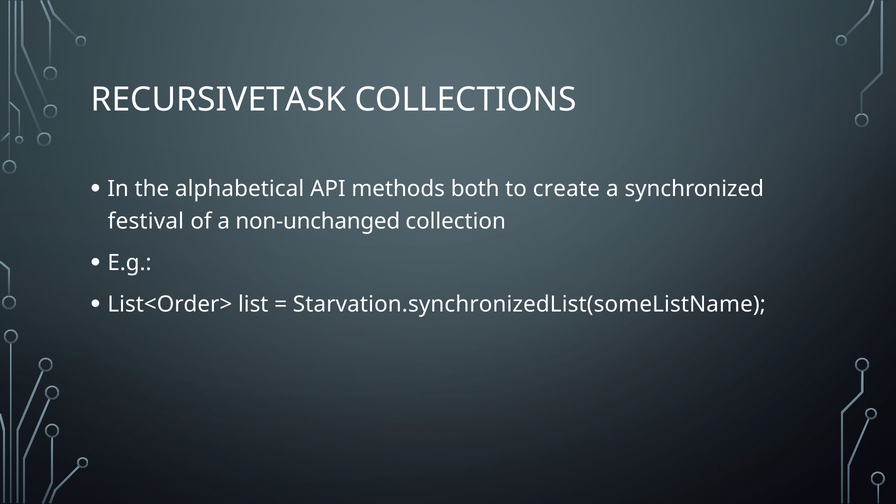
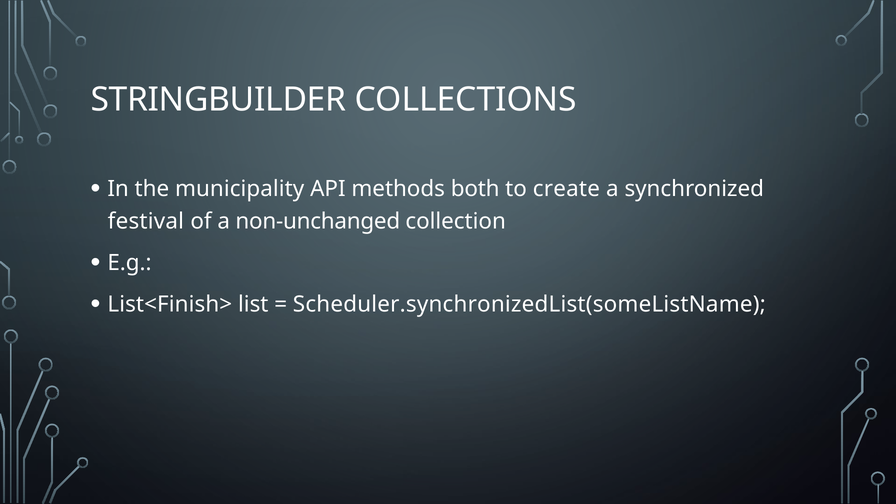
RECURSIVETASK: RECURSIVETASK -> STRINGBUILDER (218, 100)
alphabetical: alphabetical -> municipality (240, 189)
List<Order>: List<Order> -> List<Finish> (170, 304)
Starvation.synchronizedList(someListName: Starvation.synchronizedList(someListName -> Scheduler.synchronizedList(someListName (529, 304)
